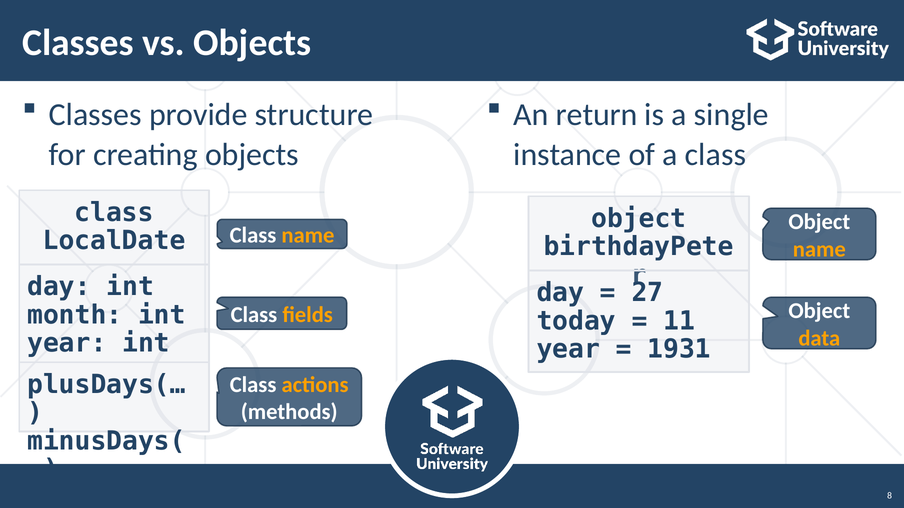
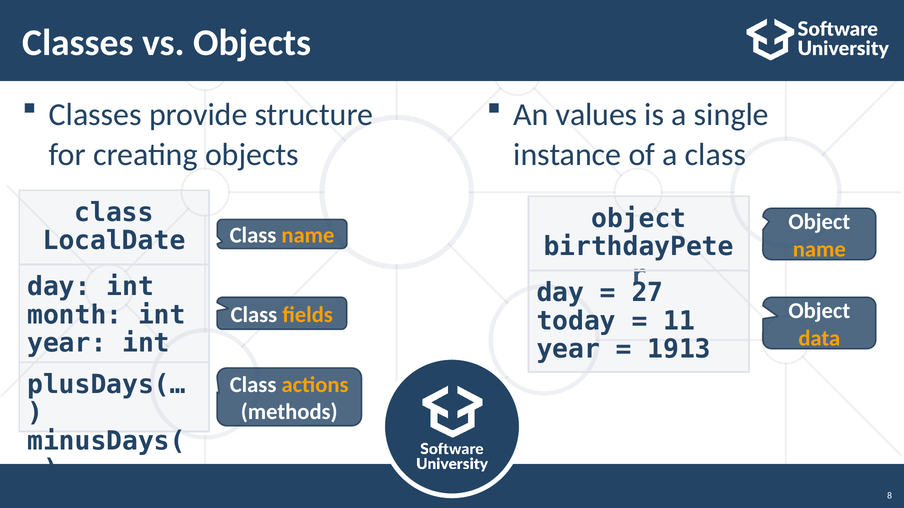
return: return -> values (597, 115)
1931: 1931 -> 1913 (679, 349)
